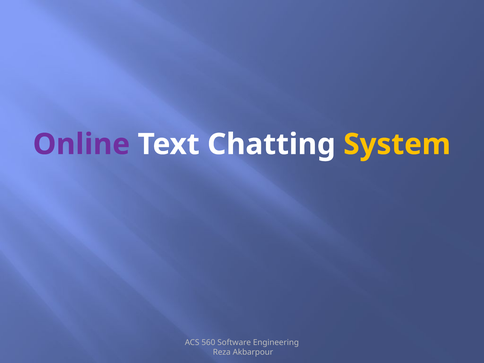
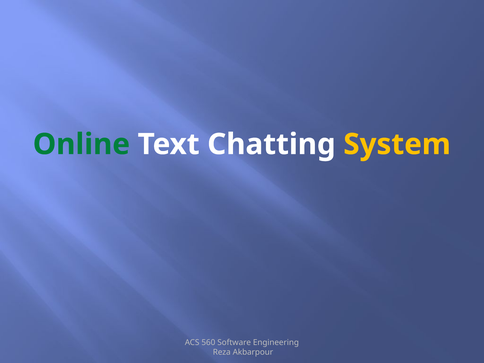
Online colour: purple -> green (81, 144)
